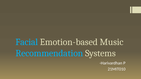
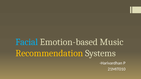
Recommendation colour: light blue -> yellow (49, 53)
